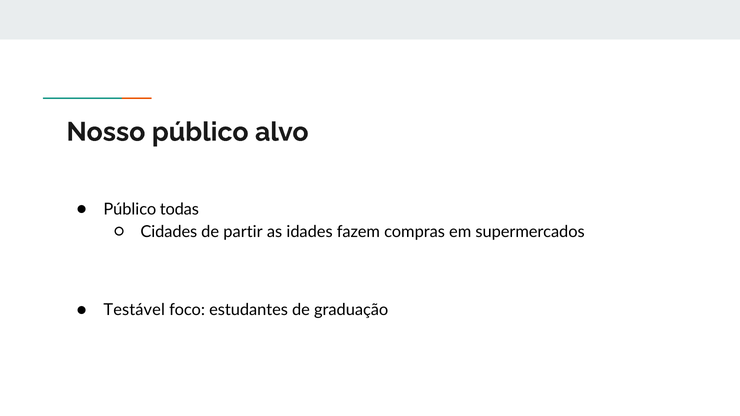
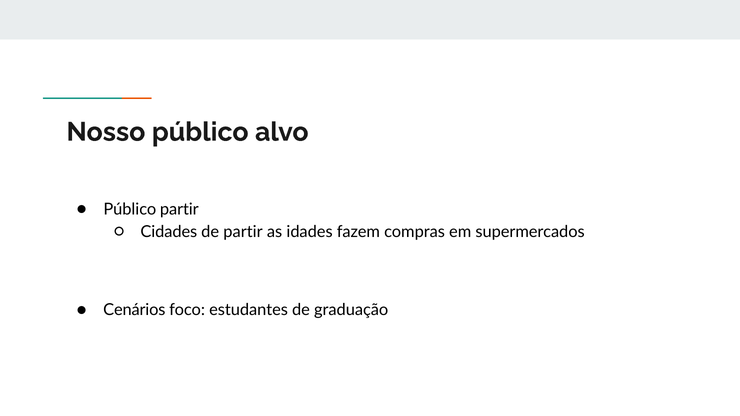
Público todas: todas -> partir (179, 209)
Testável: Testável -> Cenários (134, 310)
